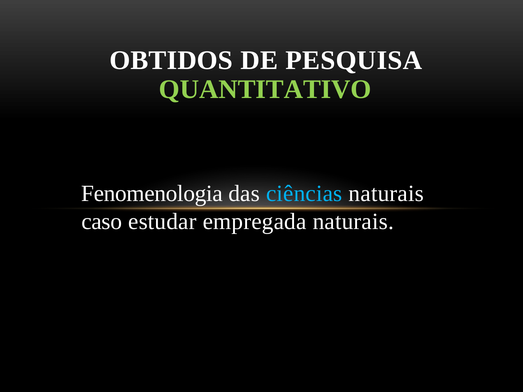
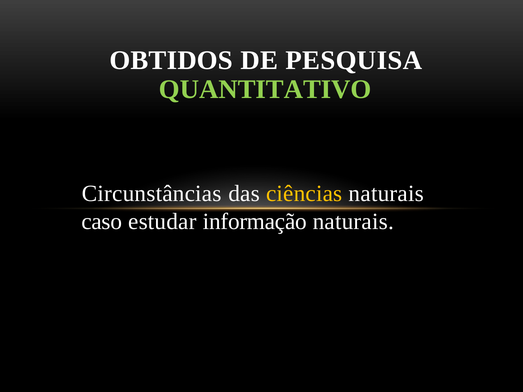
Fenomenologia: Fenomenologia -> Circunstâncias (152, 194)
ciências colour: light blue -> yellow (304, 194)
empregada: empregada -> informação (255, 222)
